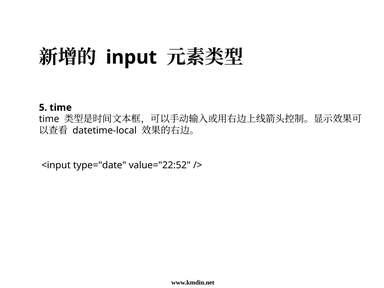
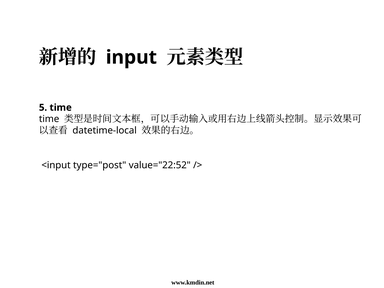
type="date: type="date -> type="post (100, 165)
